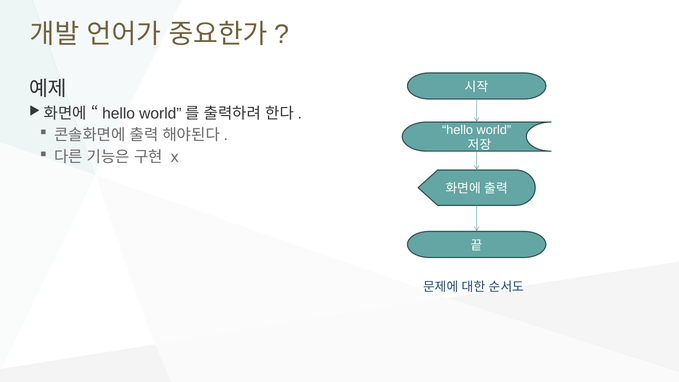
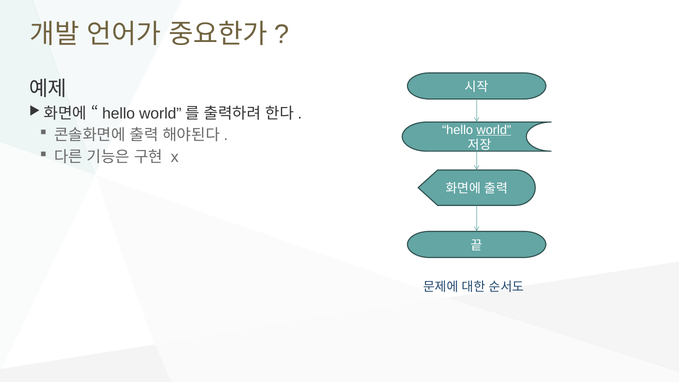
world underline: none -> present (494, 130)
